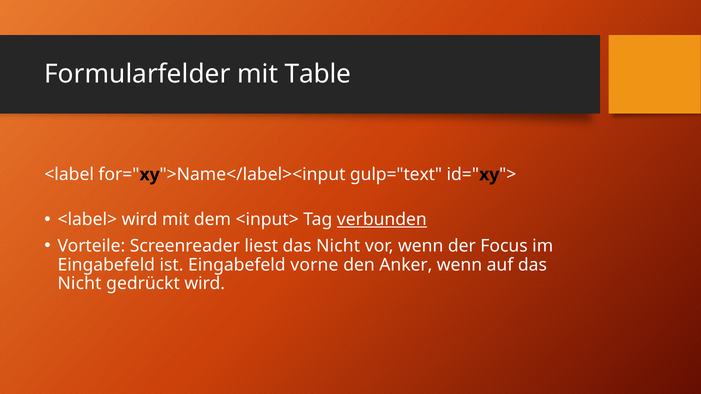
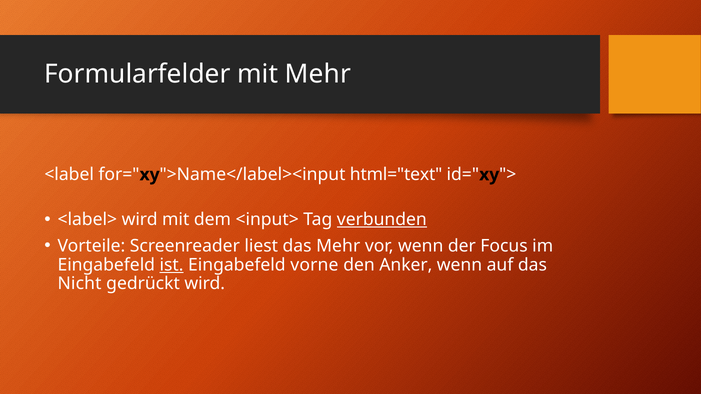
mit Table: Table -> Mehr (318, 74)
gulp="text: gulp="text -> html="text (396, 175)
liest das Nicht: Nicht -> Mehr (338, 246)
ist underline: none -> present (172, 265)
